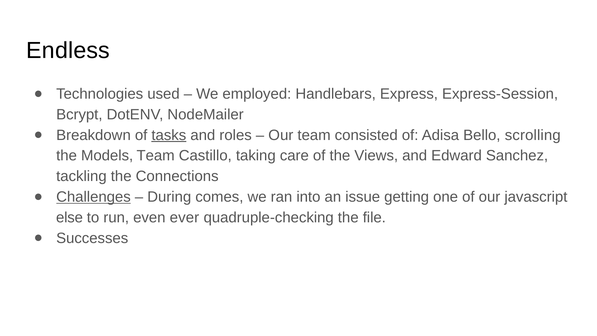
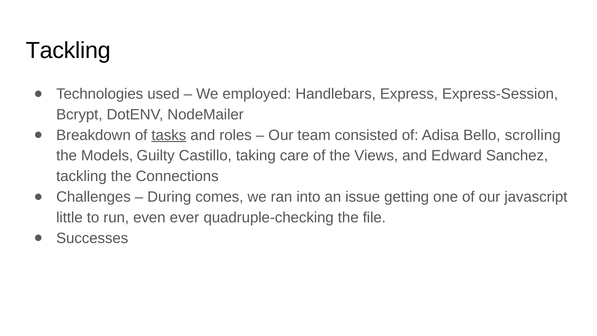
Endless: Endless -> Tackling (68, 51)
Models Team: Team -> Guilty (156, 156)
Challenges underline: present -> none (93, 197)
else: else -> little (69, 217)
